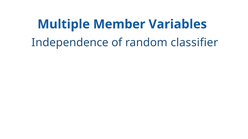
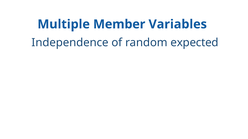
classifier: classifier -> expected (195, 43)
